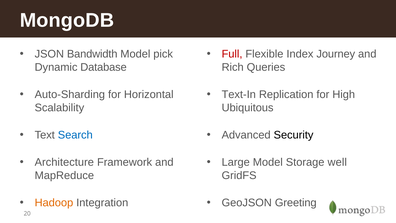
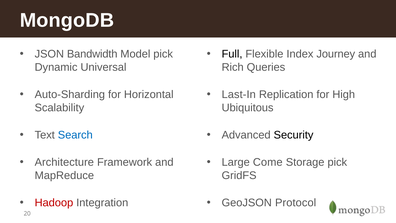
Full colour: red -> black (232, 54)
Database: Database -> Universal (103, 67)
Text-In: Text-In -> Last-In (239, 94)
Large Model: Model -> Come (268, 162)
Storage well: well -> pick (337, 162)
Hadoop colour: orange -> red (54, 203)
Greeting: Greeting -> Protocol (296, 203)
